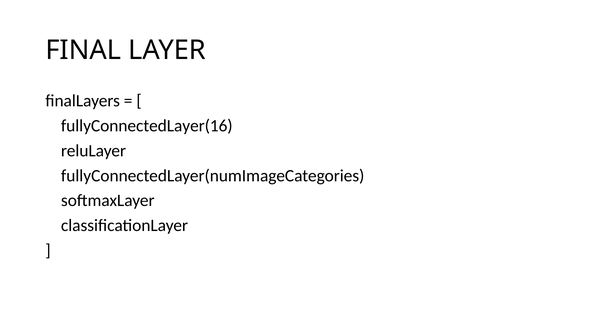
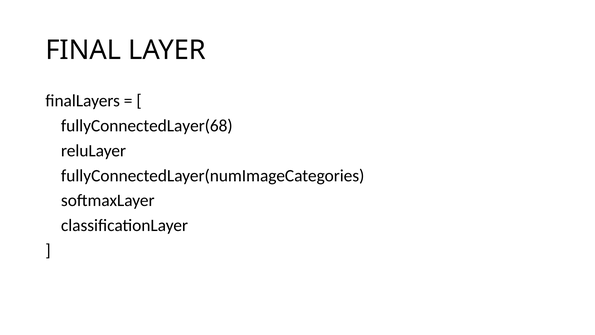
fullyConnectedLayer(16: fullyConnectedLayer(16 -> fullyConnectedLayer(68 (147, 126)
